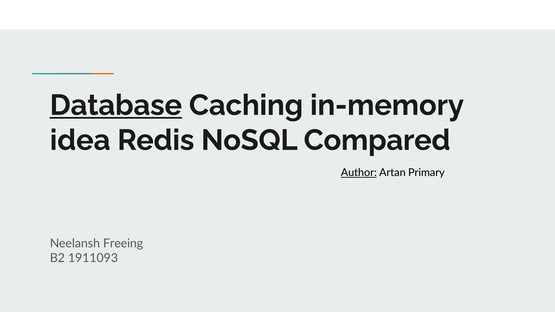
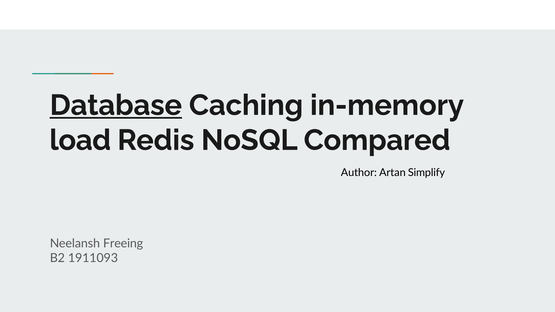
idea: idea -> load (80, 140)
Author underline: present -> none (359, 173)
Primary: Primary -> Simplify (426, 173)
